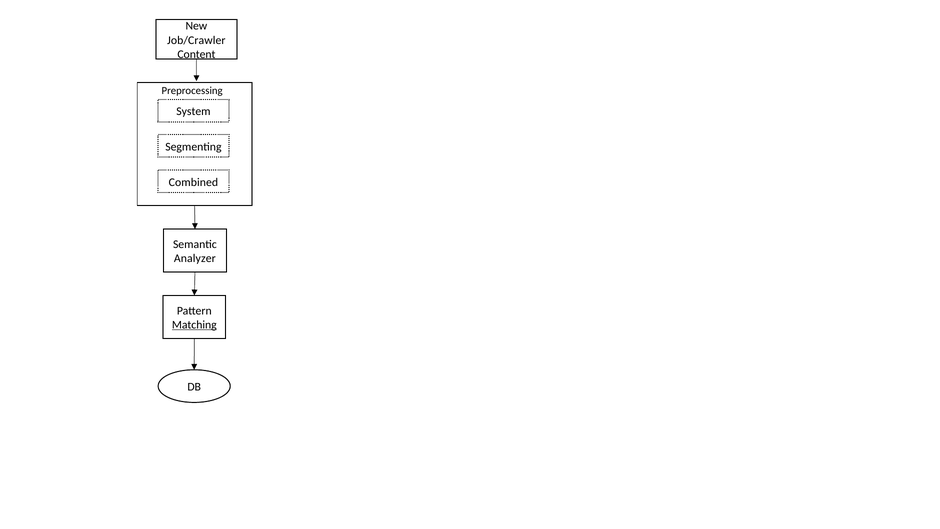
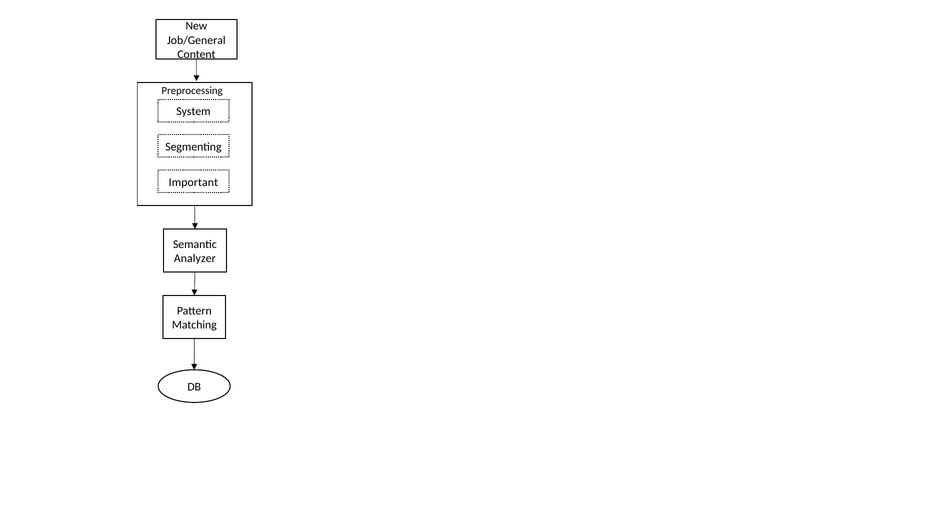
Job/Crawler: Job/Crawler -> Job/General (196, 40)
Combined: Combined -> Important (193, 182)
Matching underline: present -> none (194, 325)
